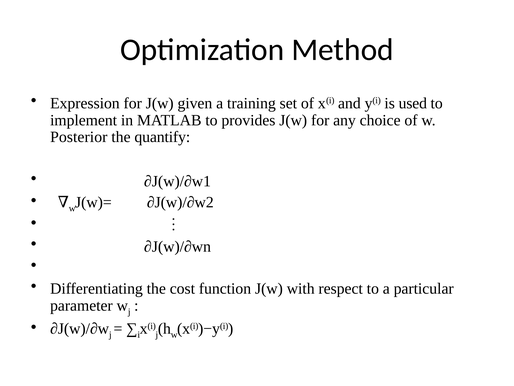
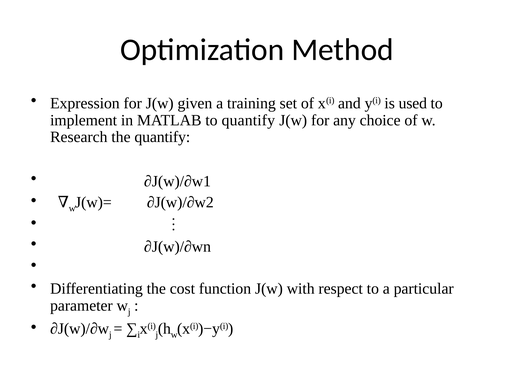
to provides: provides -> quantify (248, 120)
Posterior: Posterior -> Research (79, 137)
